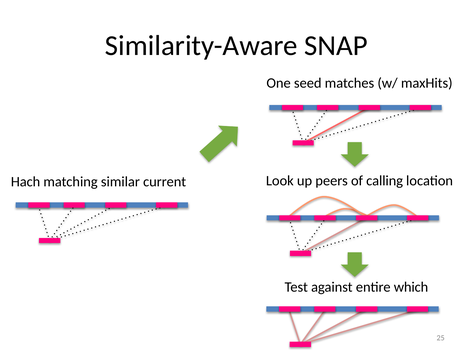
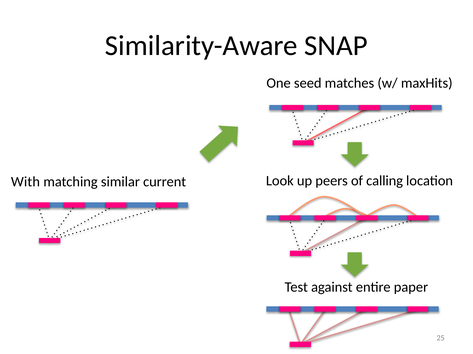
Hach: Hach -> With (25, 182)
which: which -> paper (411, 288)
